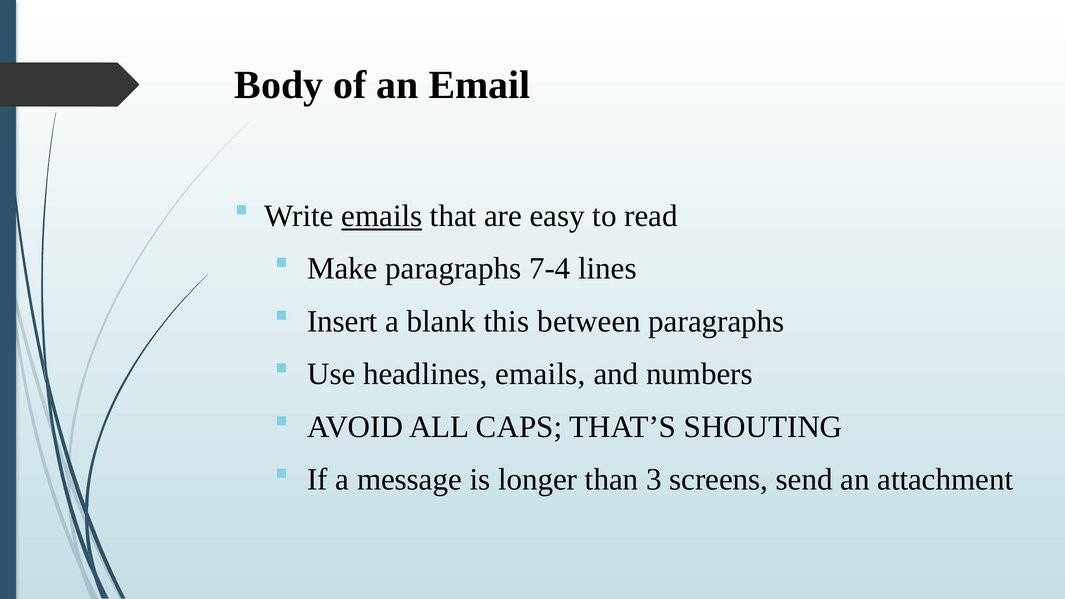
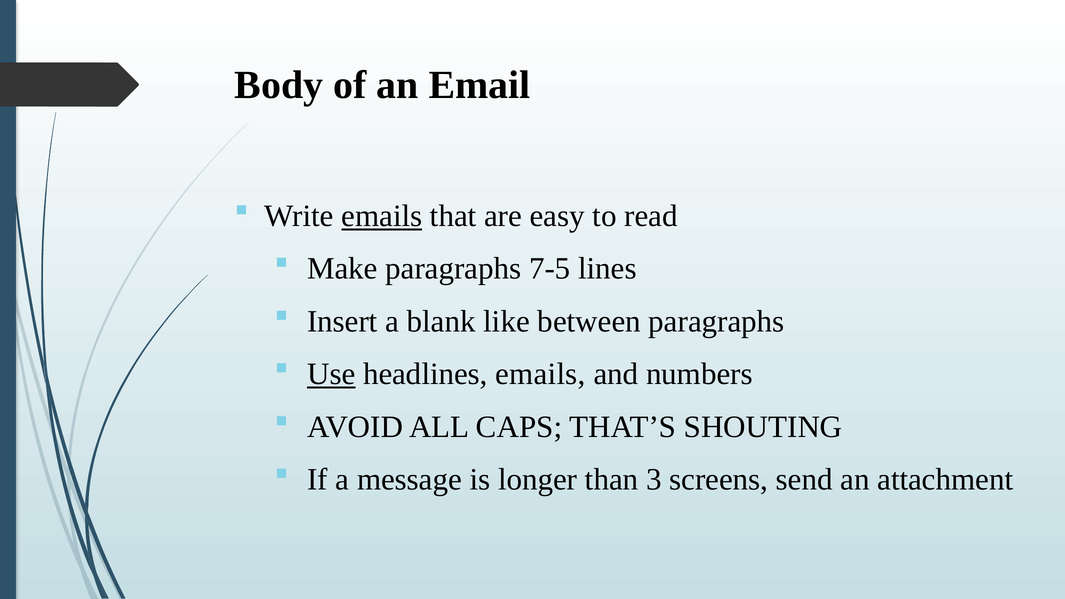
7-4: 7-4 -> 7-5 (550, 269)
this: this -> like (507, 321)
Use underline: none -> present (331, 374)
